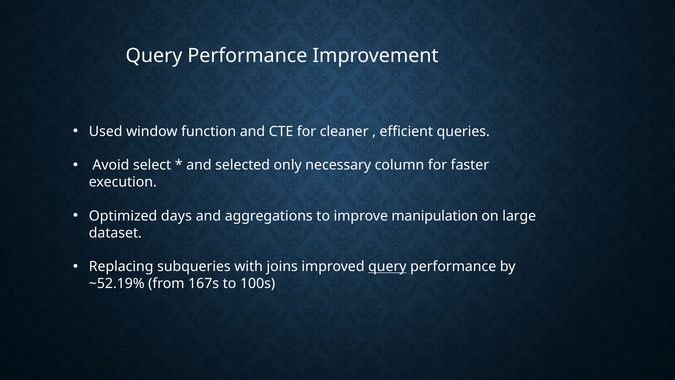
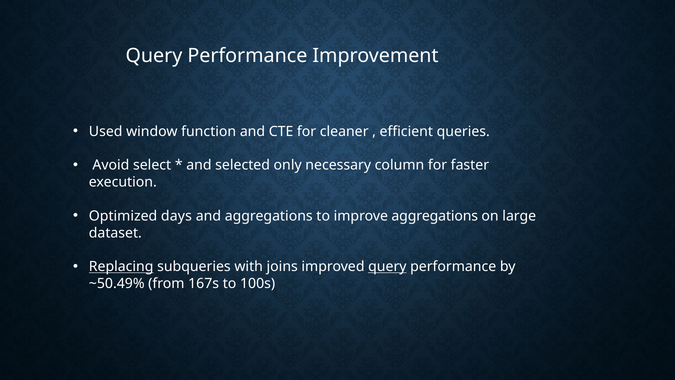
improve manipulation: manipulation -> aggregations (435, 216)
Replacing underline: none -> present (121, 266)
~52.19%: ~52.19% -> ~50.49% (117, 283)
